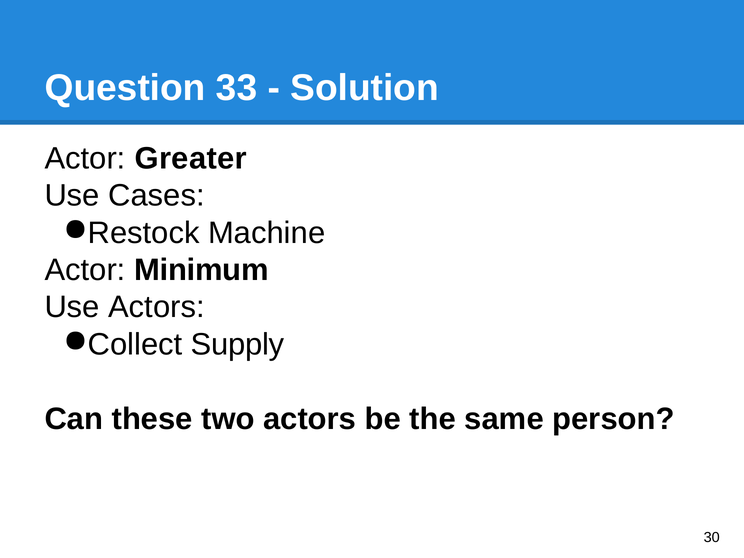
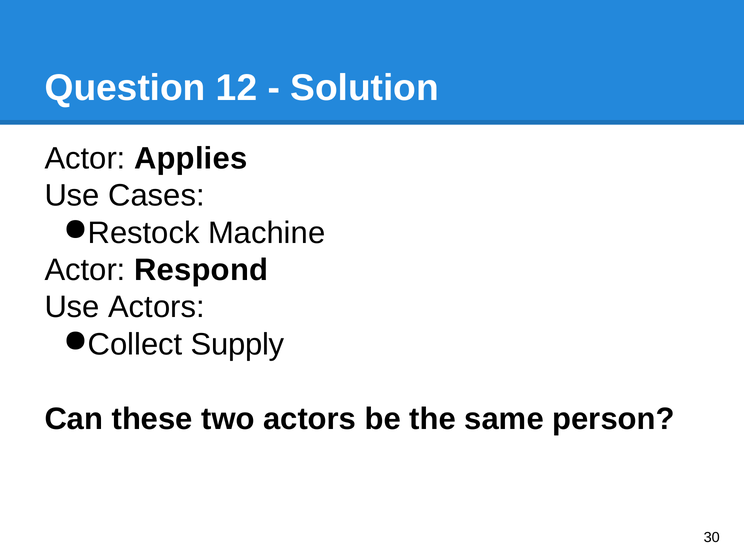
33: 33 -> 12 (237, 88)
Greater: Greater -> Applies (191, 158)
Minimum: Minimum -> Respond (201, 270)
